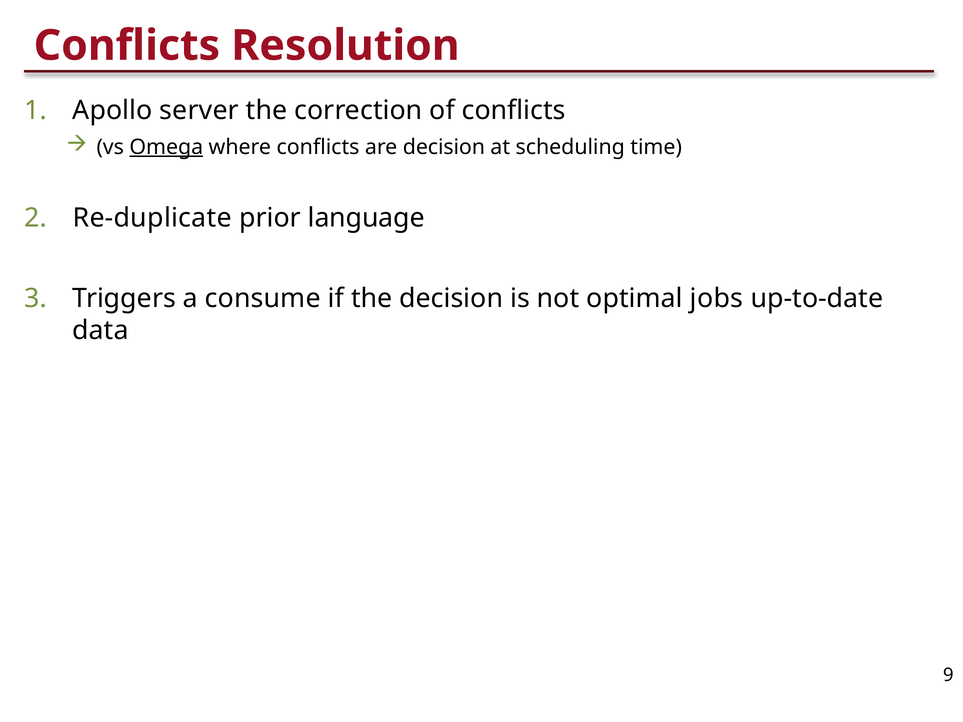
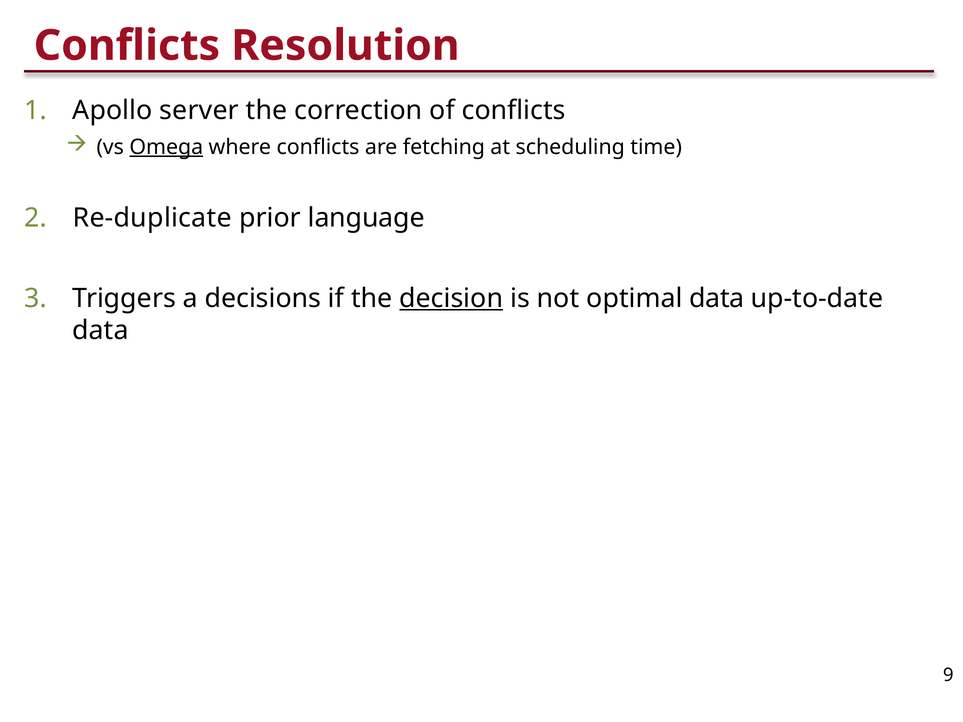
are decision: decision -> fetching (444, 147)
consume: consume -> decisions (263, 298)
decision underline: none -> present (451, 298)
optimal jobs: jobs -> data (717, 298)
